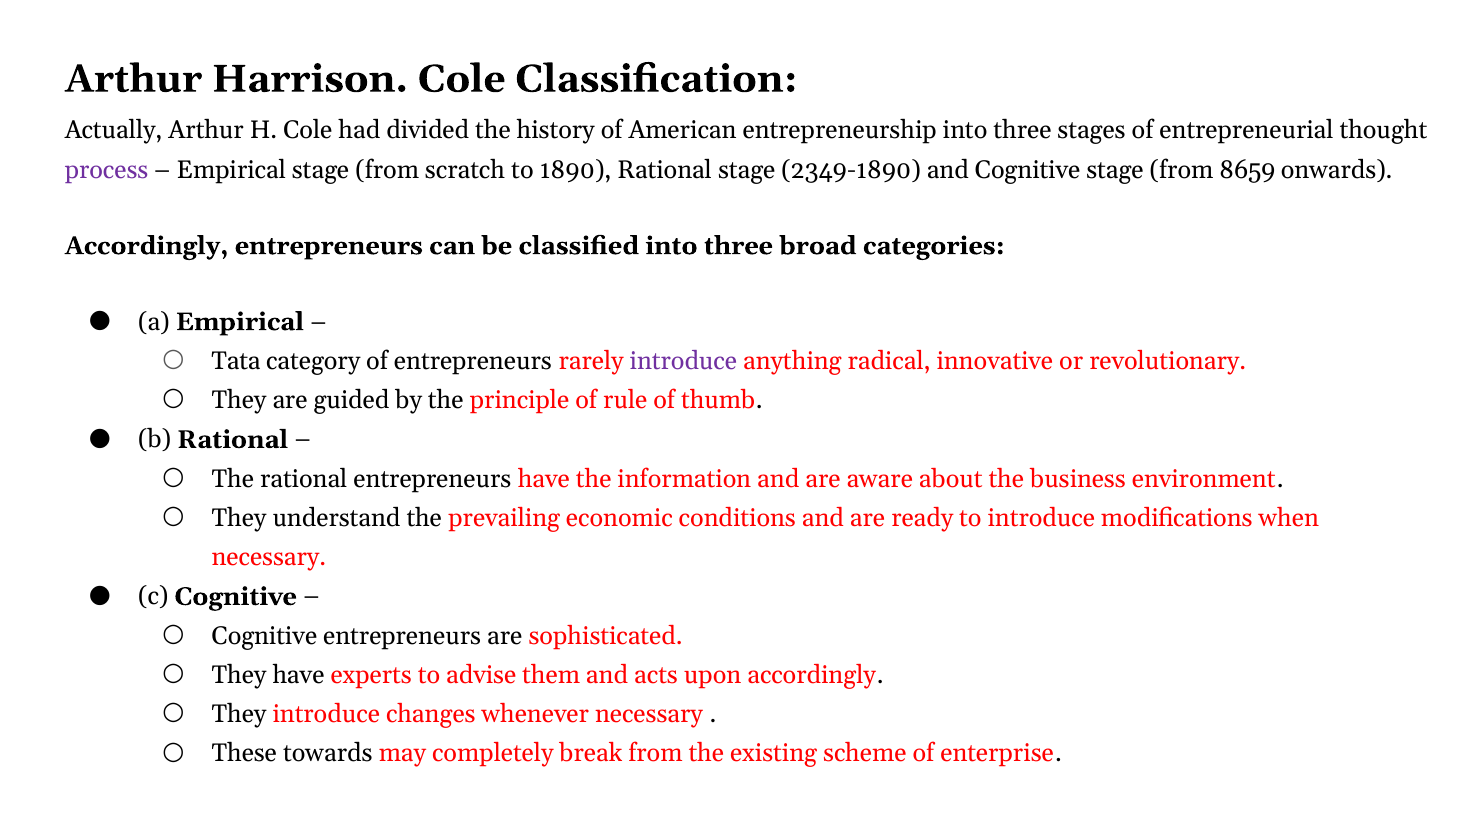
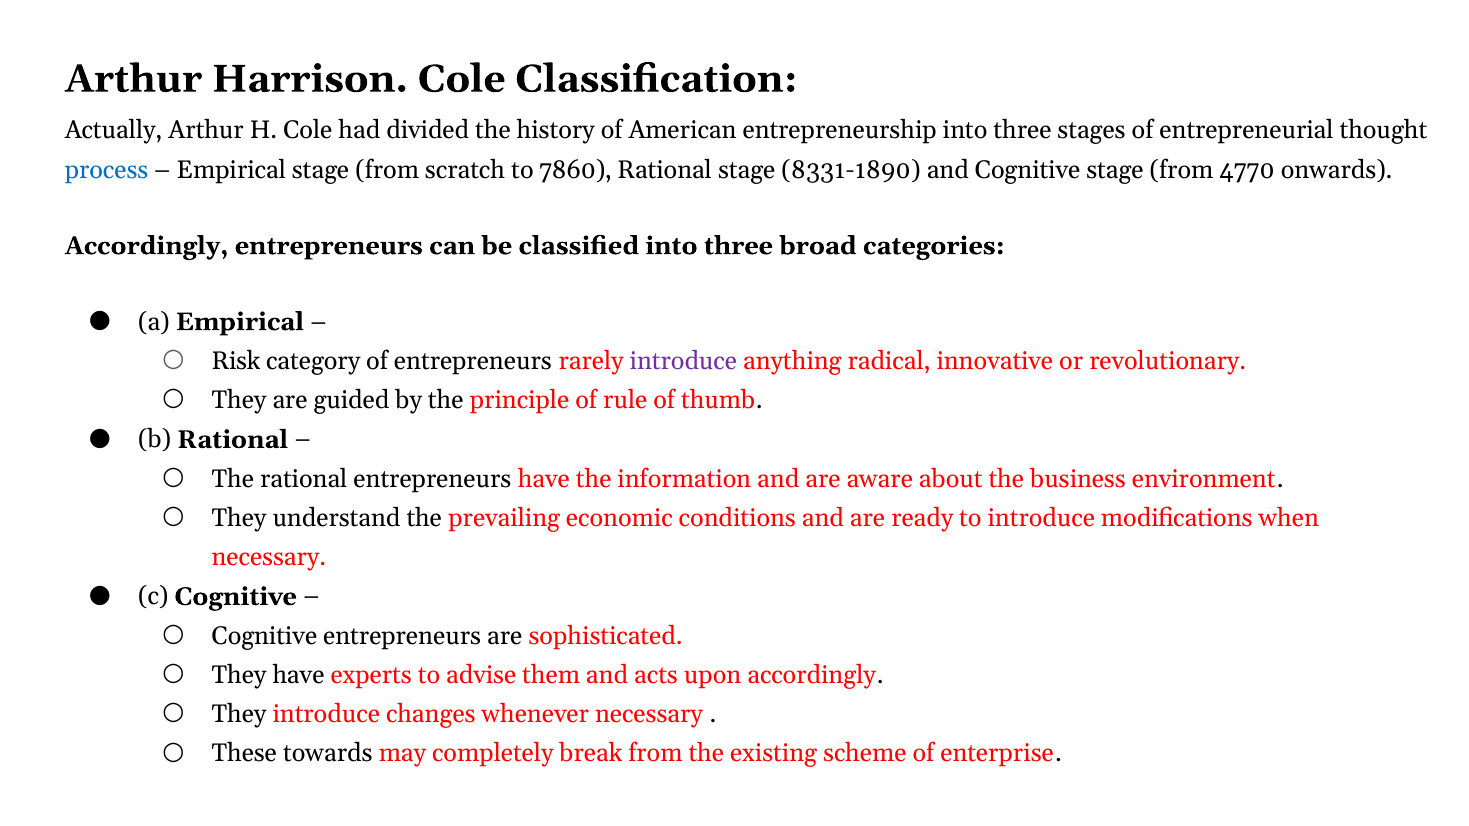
process colour: purple -> blue (107, 170)
1890: 1890 -> 7860 (576, 170)
2349-1890: 2349-1890 -> 8331-1890 (851, 170)
8659: 8659 -> 4770 (1247, 170)
Tata: Tata -> Risk (236, 361)
